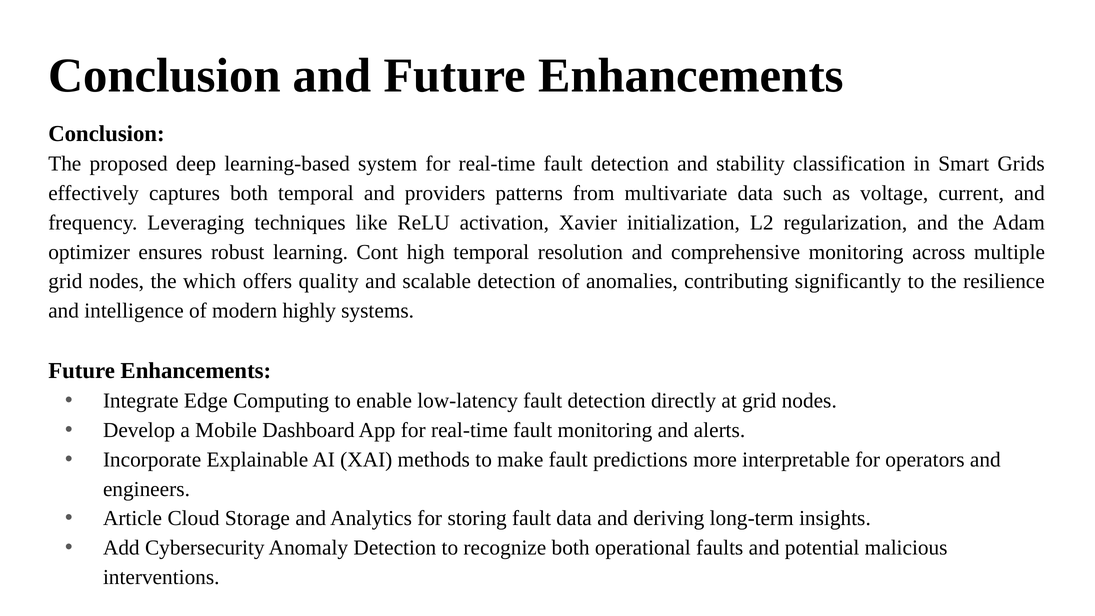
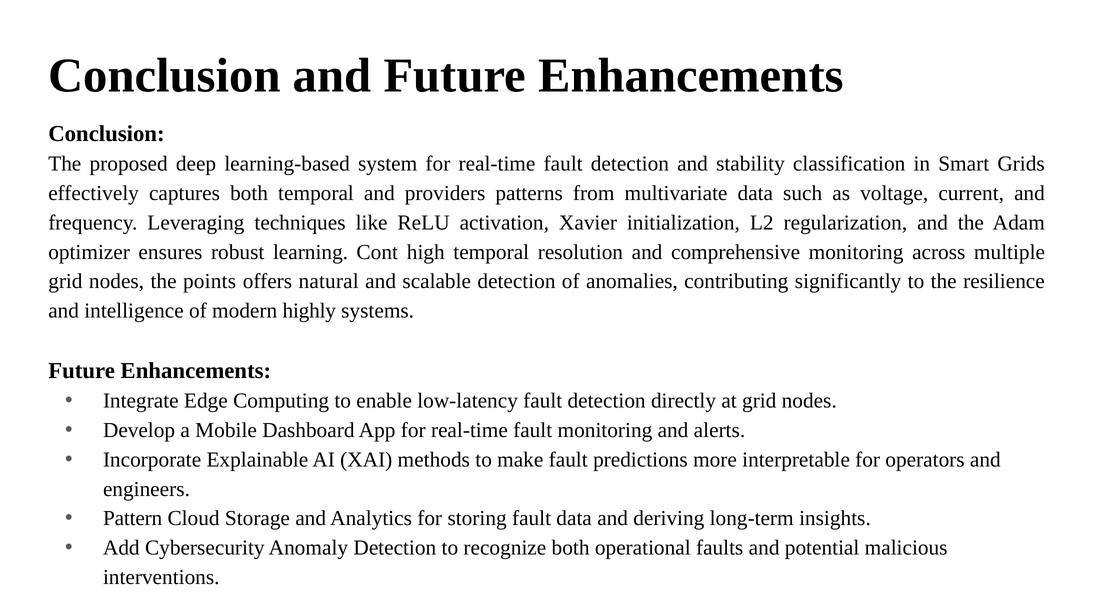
which: which -> points (210, 281)
quality: quality -> natural (329, 281)
Article: Article -> Pattern (133, 518)
